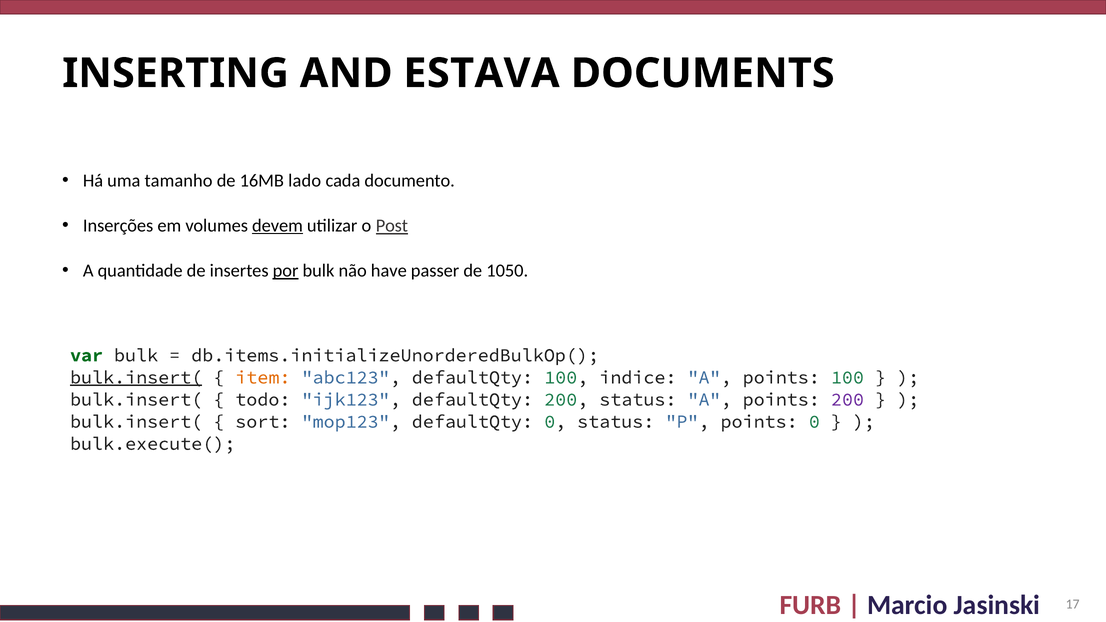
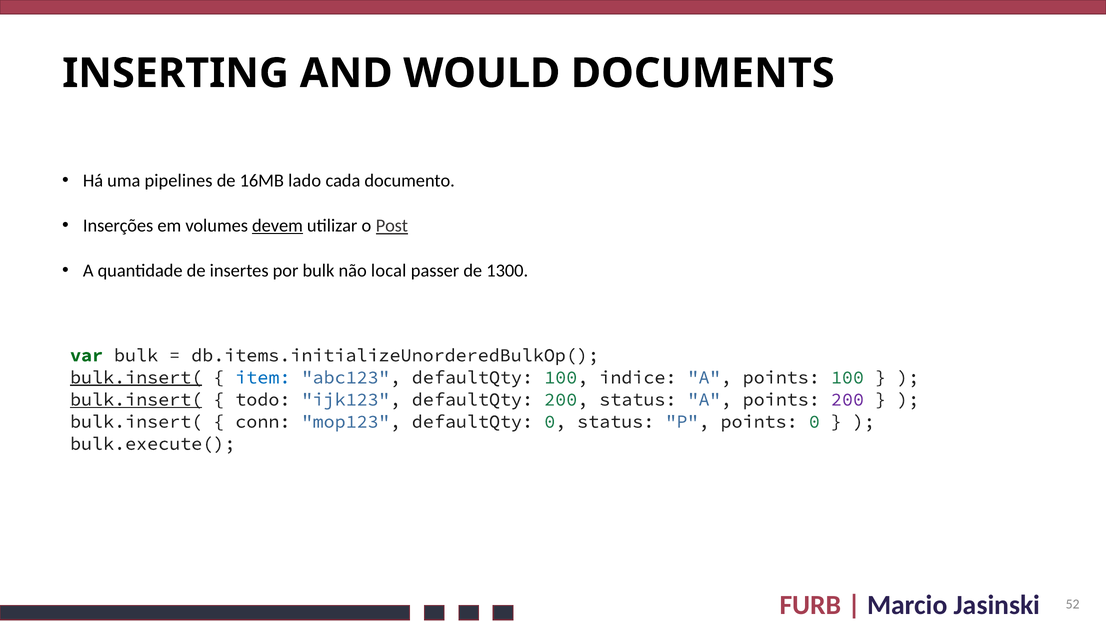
ESTAVA: ESTAVA -> WOULD (482, 73)
tamanho: tamanho -> pipelines (178, 181)
por underline: present -> none (286, 271)
have: have -> local (389, 271)
1050: 1050 -> 1300 (507, 271)
item colour: orange -> blue (263, 377)
bulk.insert( underline: none -> present (136, 400)
sort: sort -> conn (263, 422)
17: 17 -> 52 (1073, 604)
